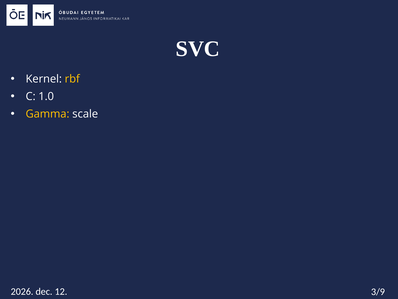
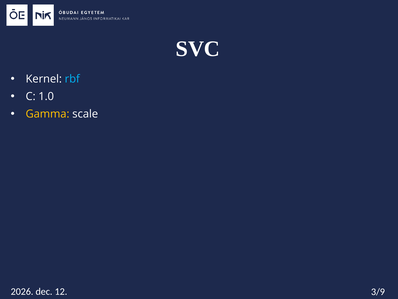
rbf colour: yellow -> light blue (72, 79)
